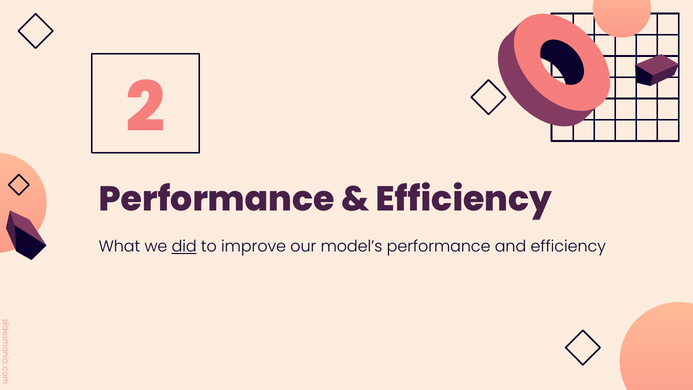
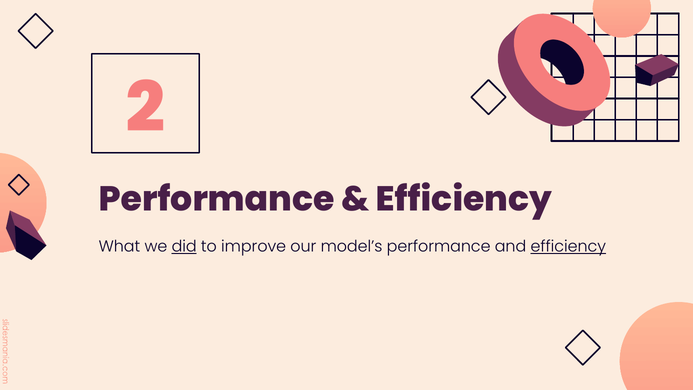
efficiency underline: none -> present (568, 246)
